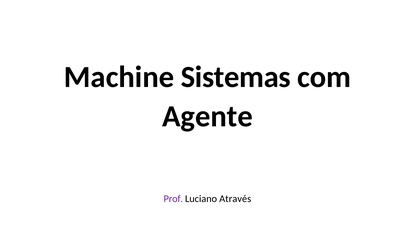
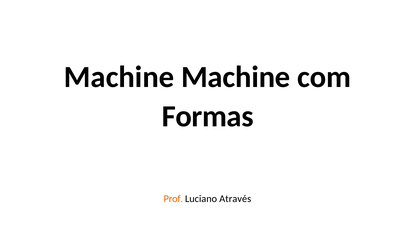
Machine Sistemas: Sistemas -> Machine (236, 77)
Agente: Agente -> Formas (208, 116)
Prof colour: purple -> orange (173, 198)
